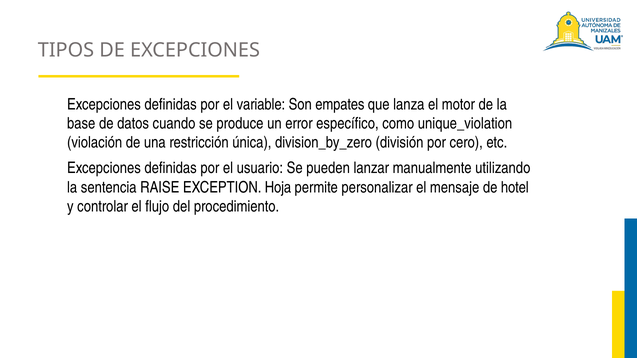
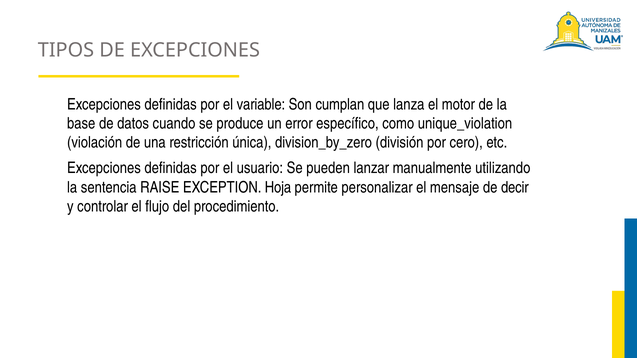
empates: empates -> cumplan (340, 104)
hotel: hotel -> decir (515, 187)
